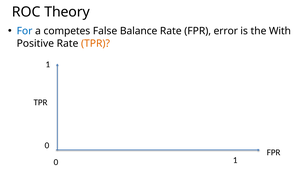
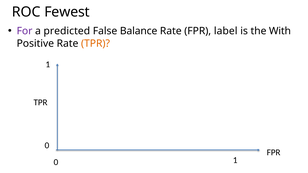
Theory: Theory -> Fewest (67, 12)
For colour: blue -> purple (25, 31)
competes: competes -> predicted (67, 31)
error: error -> label (226, 31)
